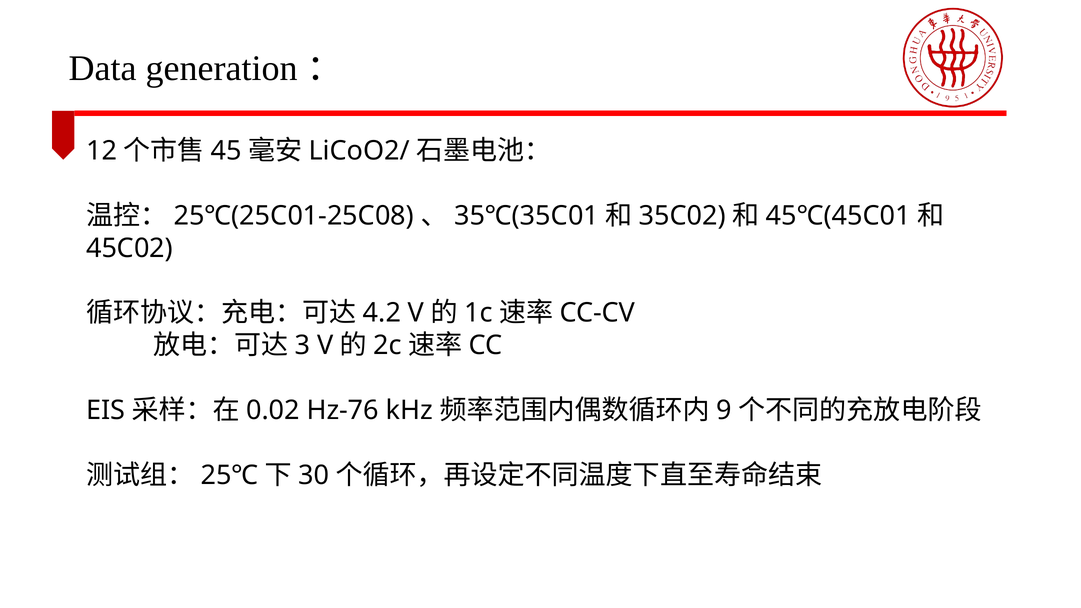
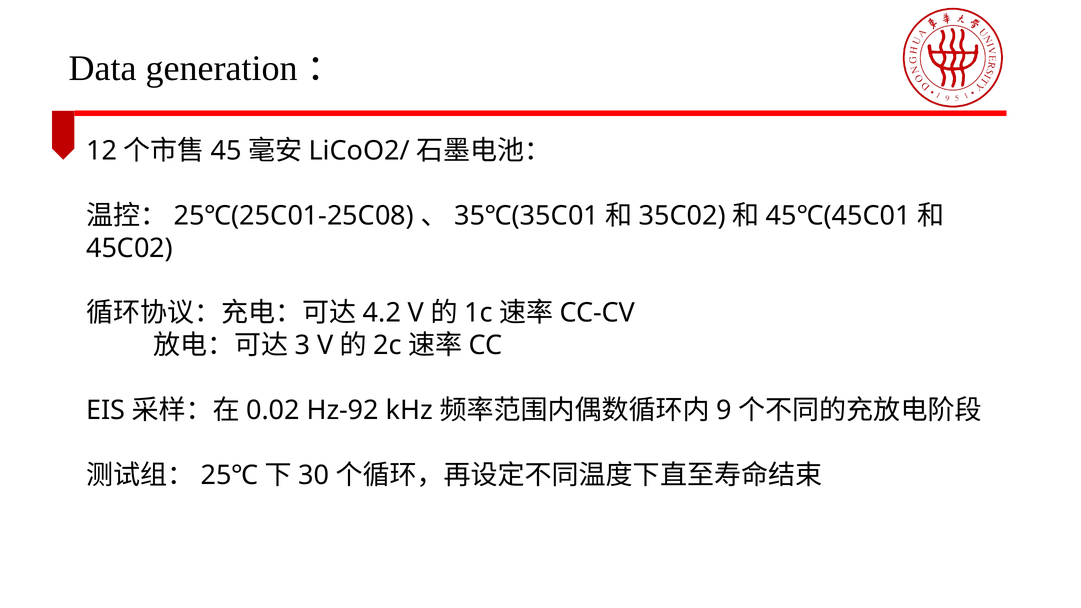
Hz-76: Hz-76 -> Hz-92 (343, 410)
